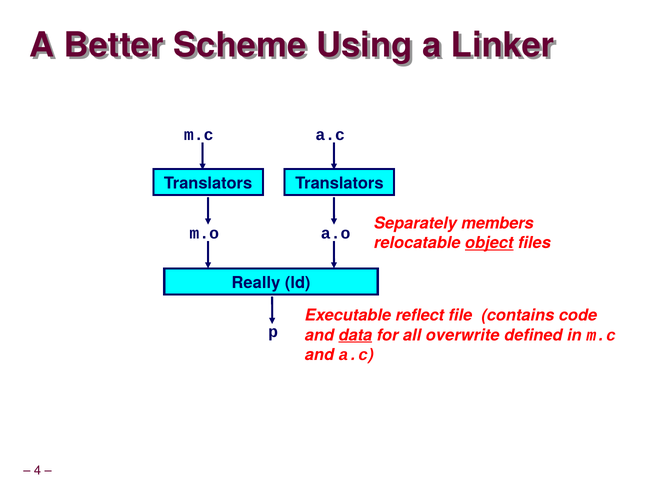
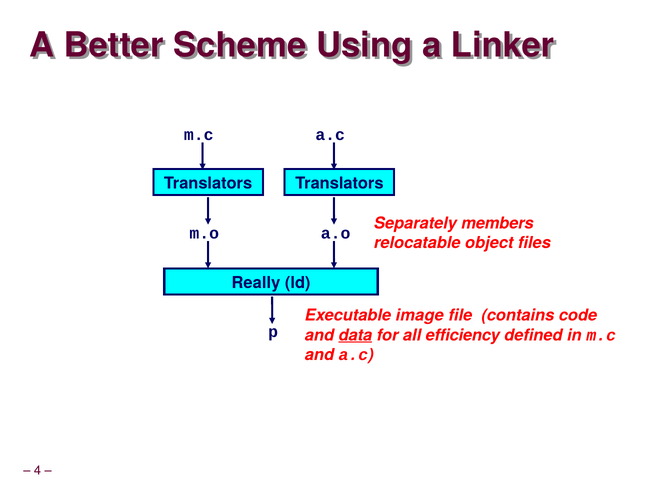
object underline: present -> none (489, 243)
reflect: reflect -> image (420, 315)
overwrite: overwrite -> efficiency (463, 335)
